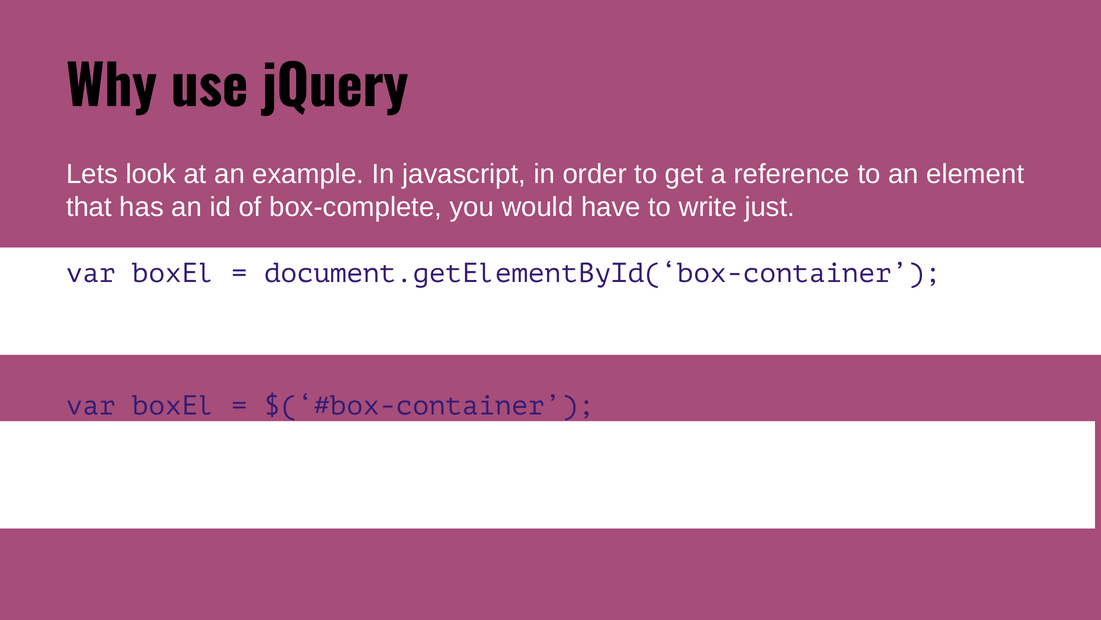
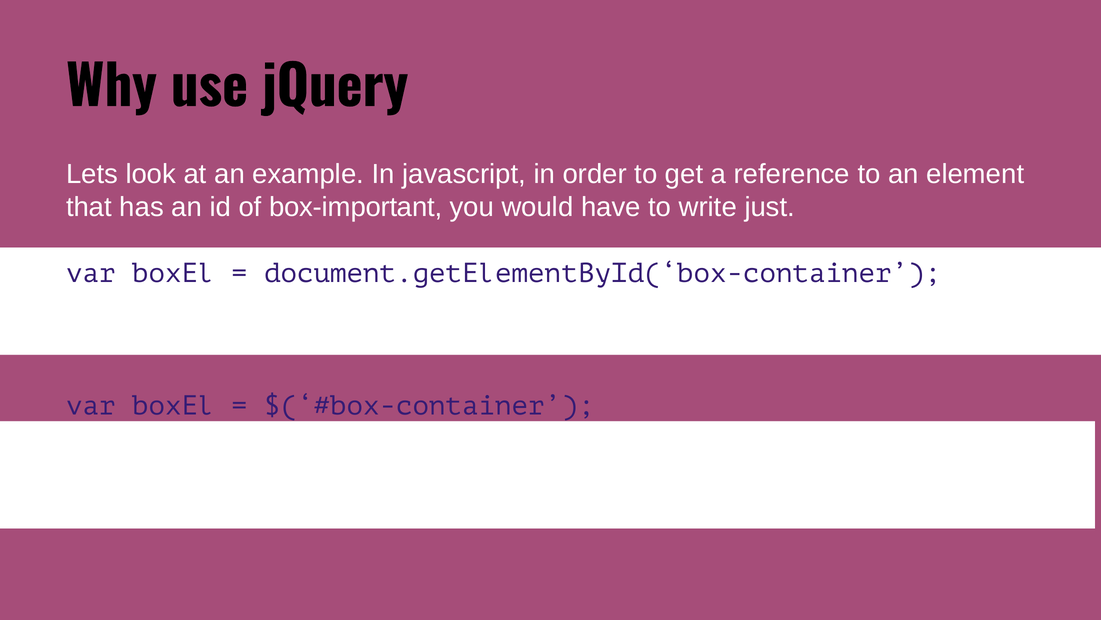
box-complete: box-complete -> box-important (356, 207)
